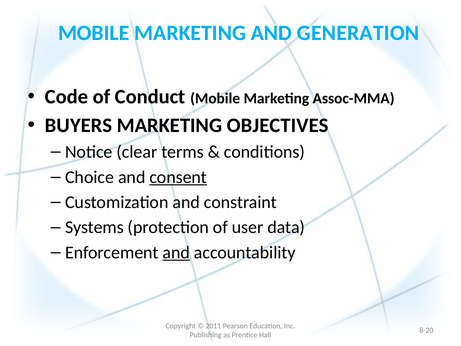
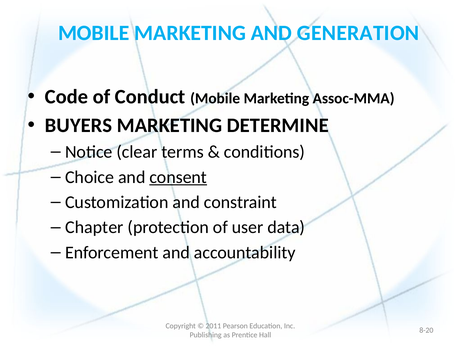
OBJECTIVES: OBJECTIVES -> DETERMINE (278, 125)
Systems: Systems -> Chapter (94, 227)
and underline: present -> none (176, 252)
